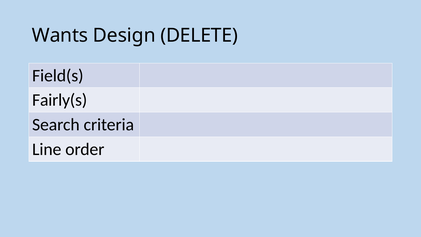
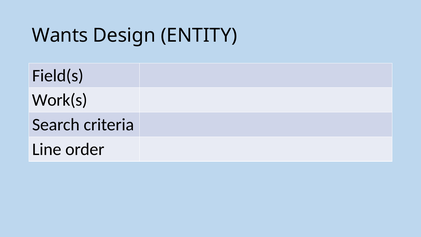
DELETE: DELETE -> ENTITY (199, 35)
Fairly(s: Fairly(s -> Work(s (60, 100)
